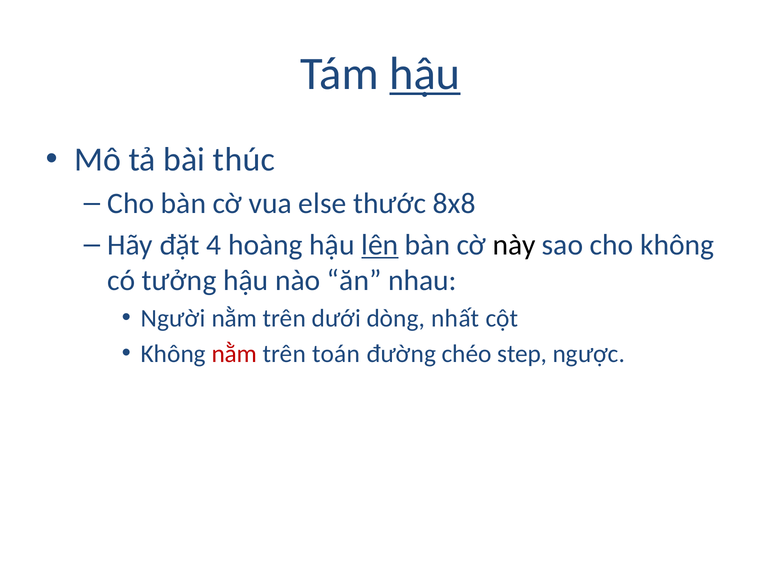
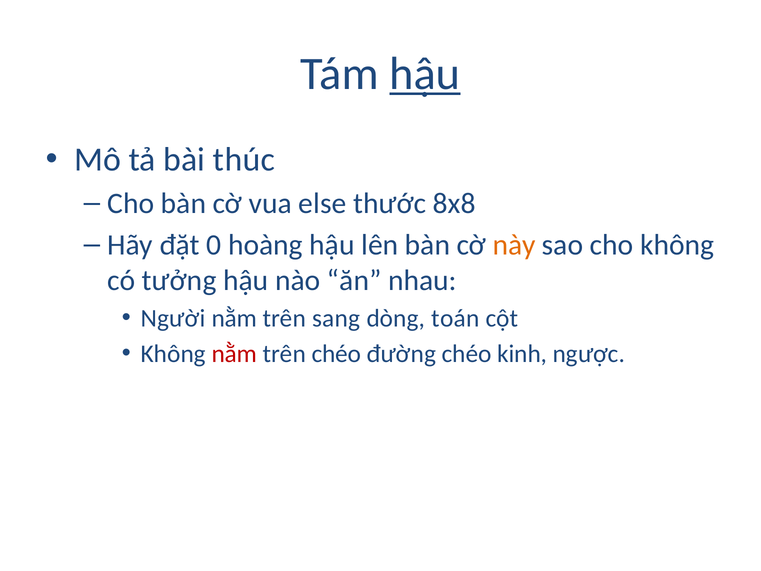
4: 4 -> 0 (214, 245)
lên underline: present -> none (380, 245)
này colour: black -> orange (514, 245)
dưới: dưới -> sang (336, 318)
nhất: nhất -> toán (455, 318)
trên toán: toán -> chéo (336, 354)
step: step -> kinh (522, 354)
